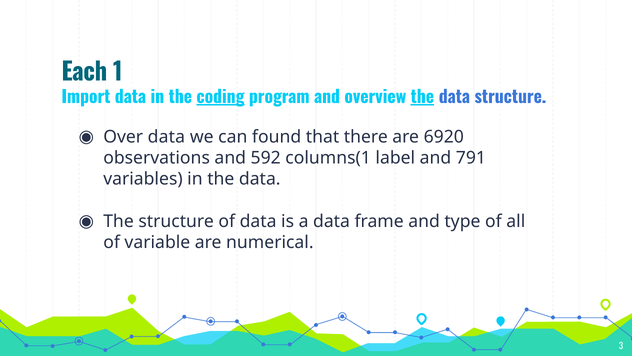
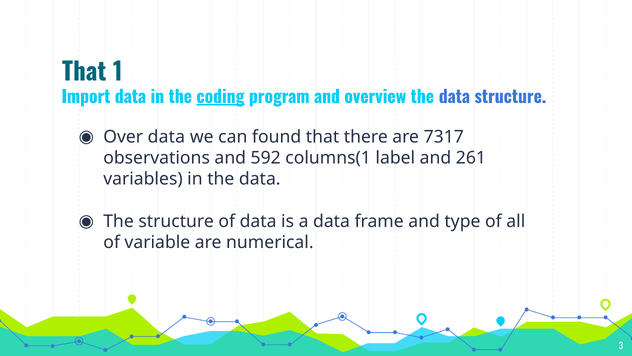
Each: Each -> That (84, 72)
the underline: present -> none (422, 97)
6920: 6920 -> 7317 (444, 137)
791: 791 -> 261 (471, 158)
